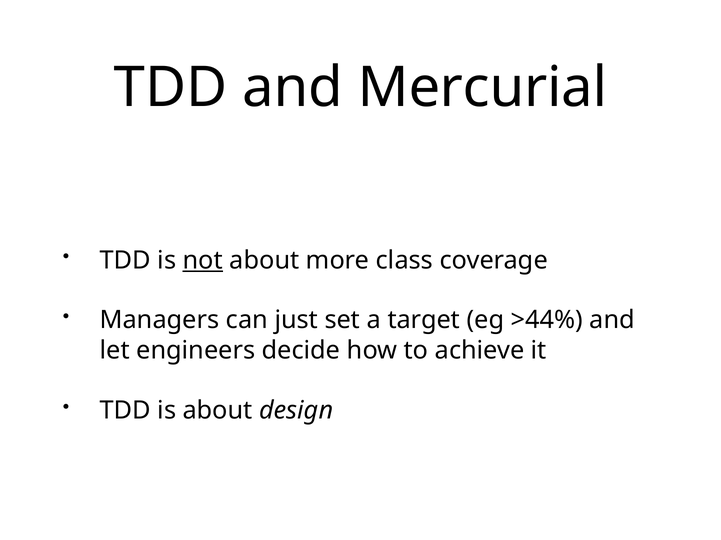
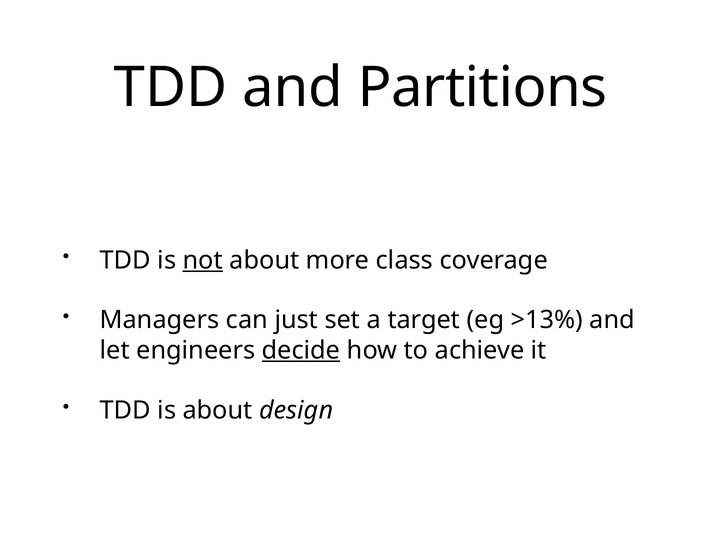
Mercurial: Mercurial -> Partitions (483, 88)
>44%: >44% -> >13% (547, 321)
decide underline: none -> present (301, 351)
